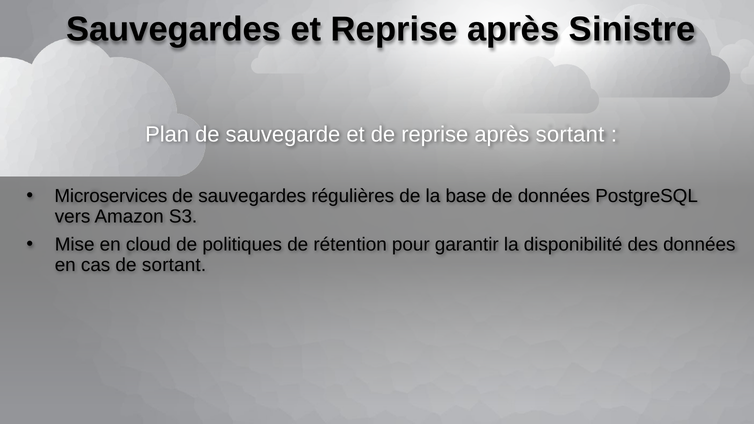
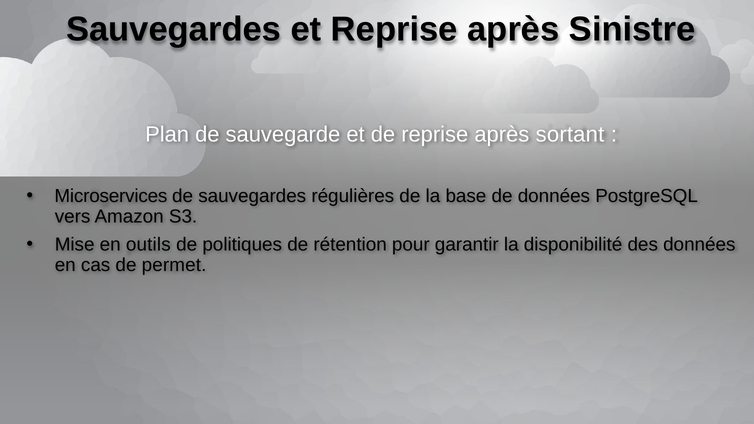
cloud: cloud -> outils (148, 245)
de sortant: sortant -> permet (174, 265)
